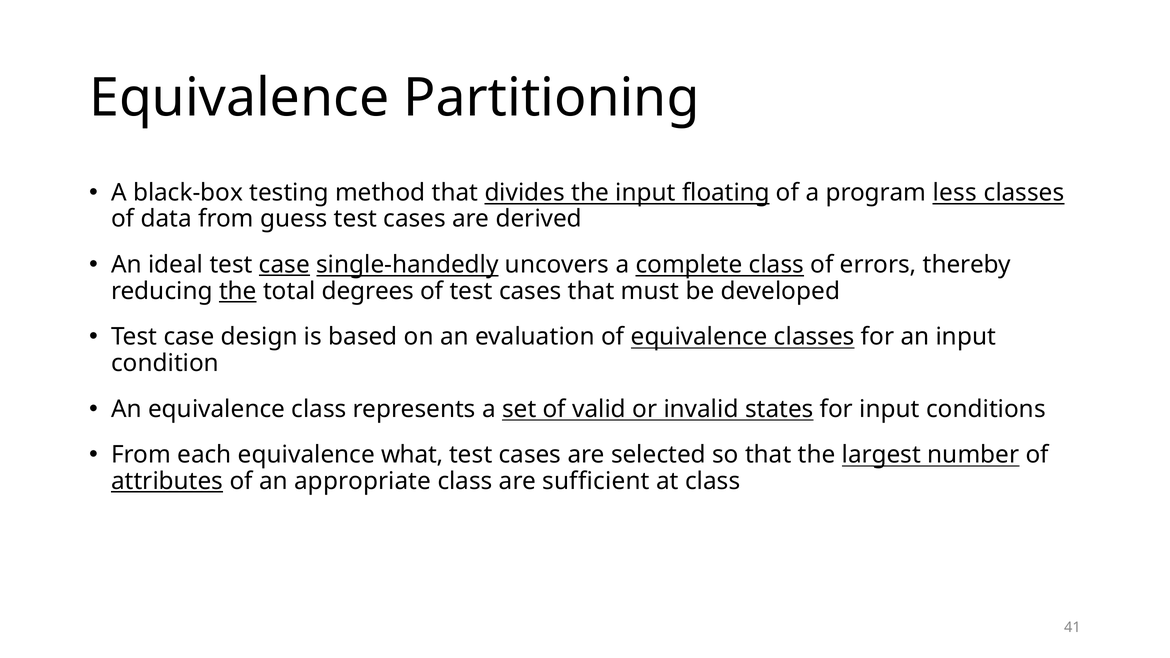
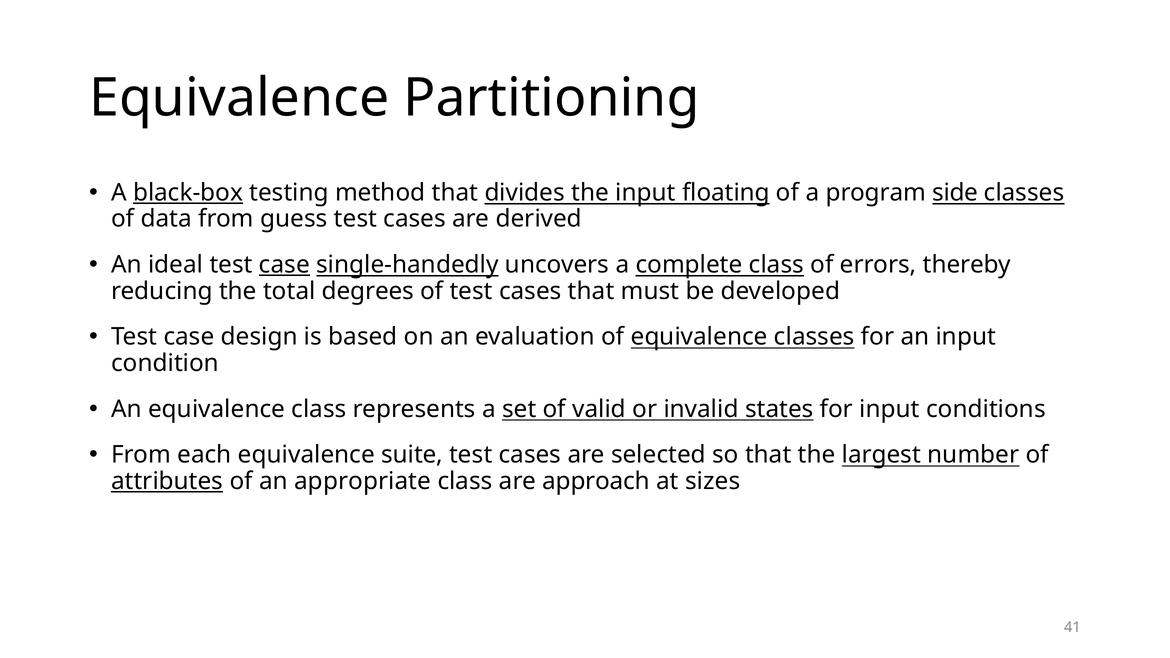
black-box underline: none -> present (188, 193)
less: less -> side (955, 193)
the underline: present -> none (238, 291)
what: what -> suite (412, 455)
sufficient: sufficient -> approach (596, 481)
at class: class -> sizes (713, 481)
